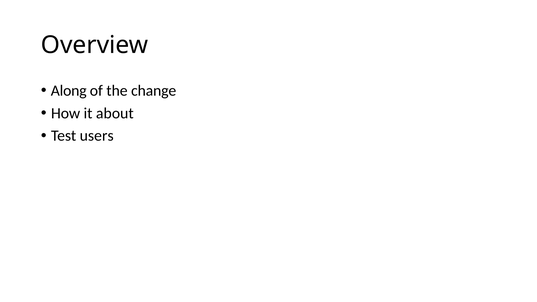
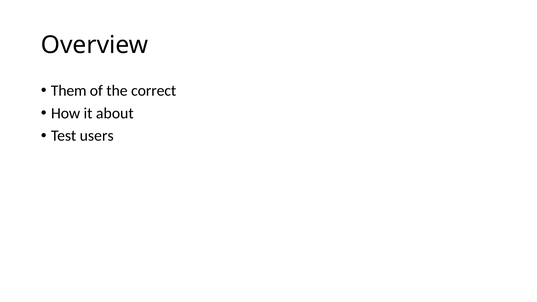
Along: Along -> Them (69, 91)
change: change -> correct (154, 91)
